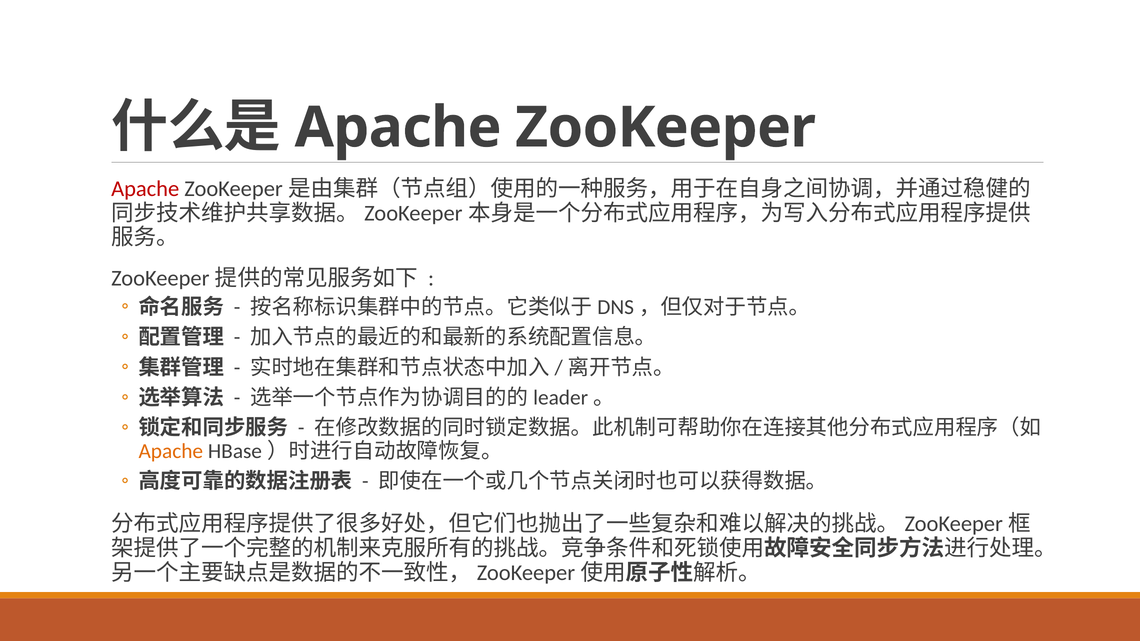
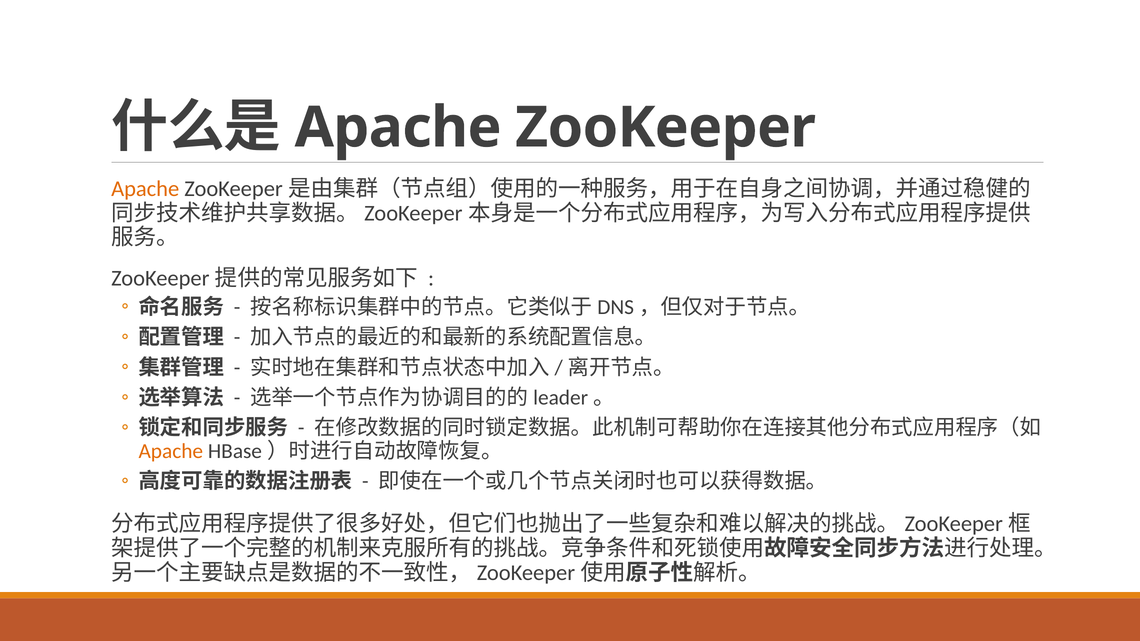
Apache colour: red -> orange (145, 189)
